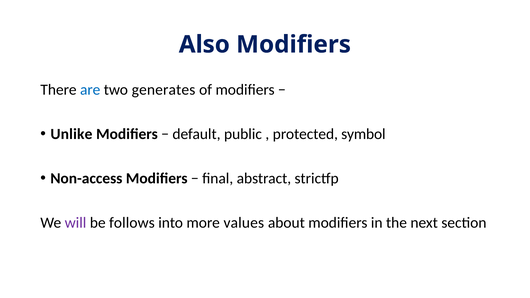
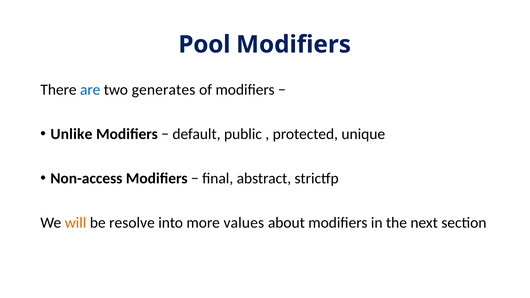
Also: Also -> Pool (204, 45)
symbol: symbol -> unique (363, 134)
will colour: purple -> orange (76, 223)
follows: follows -> resolve (132, 223)
